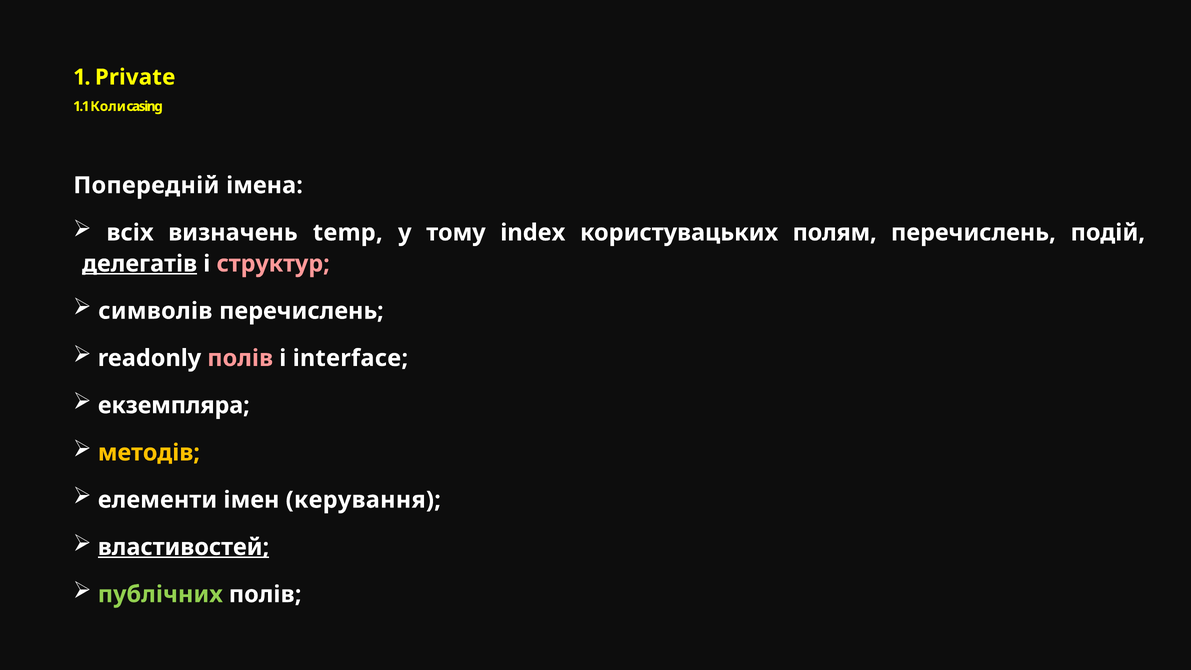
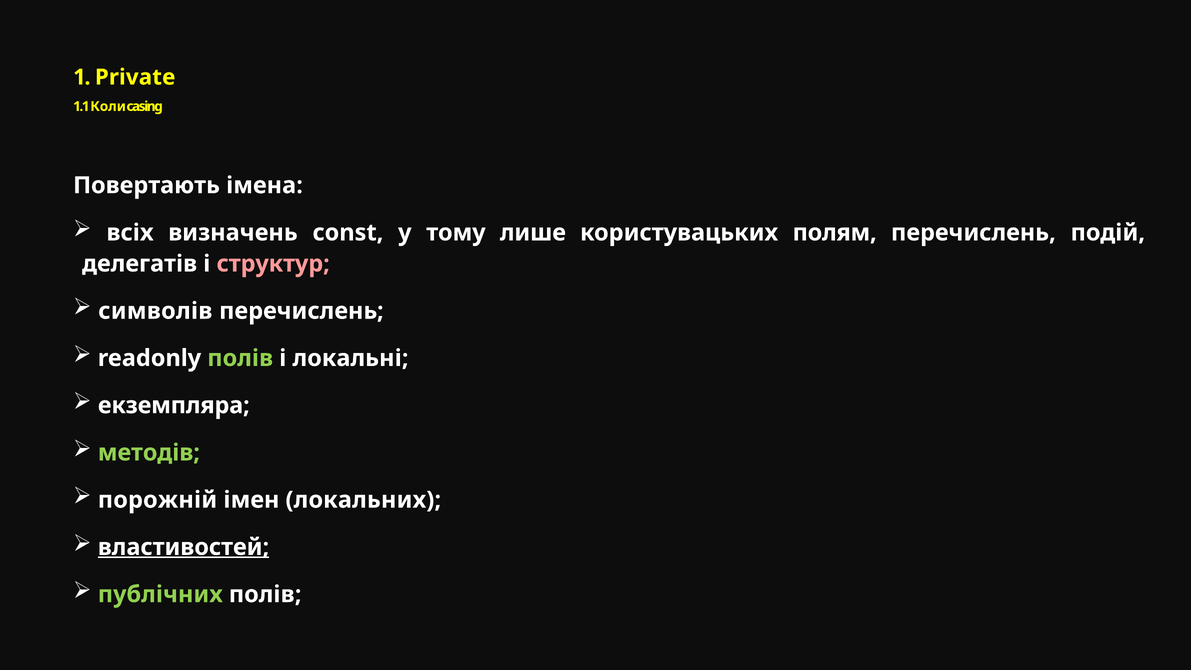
Попередній: Попередній -> Повертають (147, 185)
temp: temp -> const (348, 233)
index: index -> лише (533, 233)
делегатів underline: present -> none (140, 264)
полів colour: pink -> light green (240, 358)
interface: interface -> локальні (351, 358)
методів colour: yellow -> light green (149, 453)
елементи: елементи -> порожній (157, 500)
керування: керування -> локальних (363, 500)
